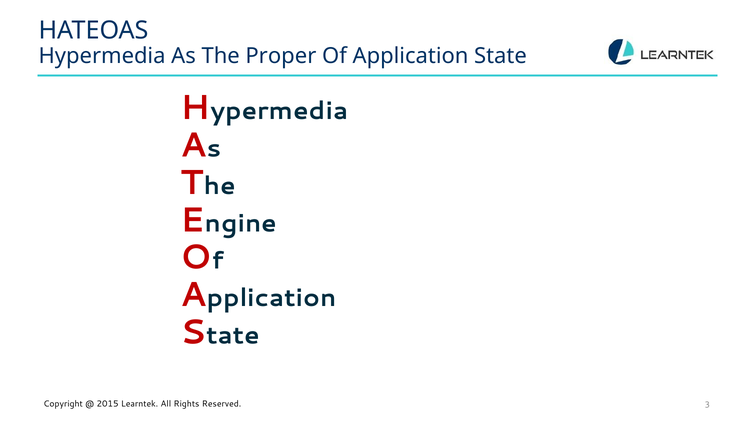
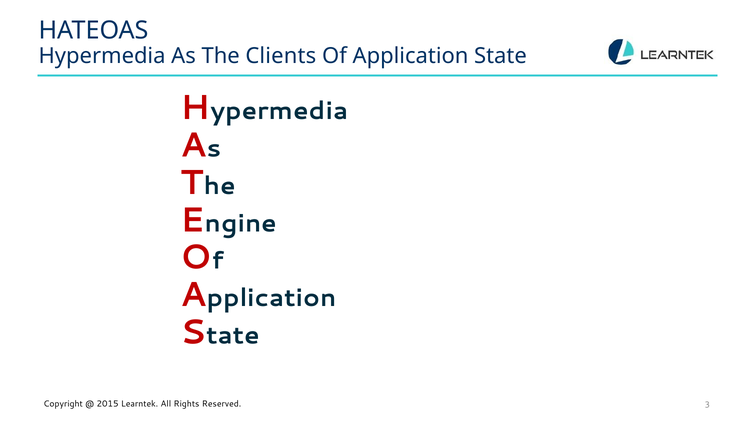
Proper: Proper -> Clients (281, 56)
